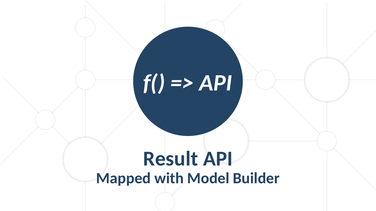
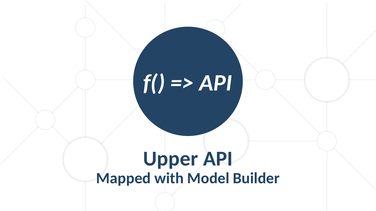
Result: Result -> Upper (171, 159)
